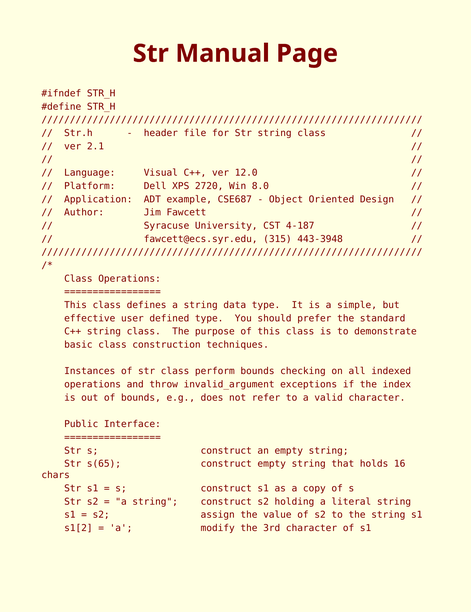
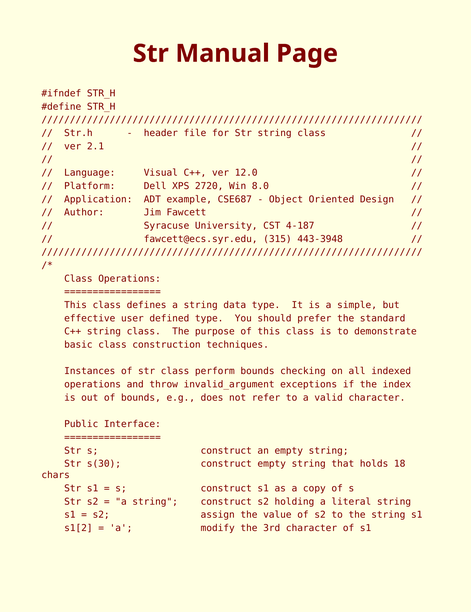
s(65: s(65 -> s(30 (104, 464)
16: 16 -> 18 (400, 464)
